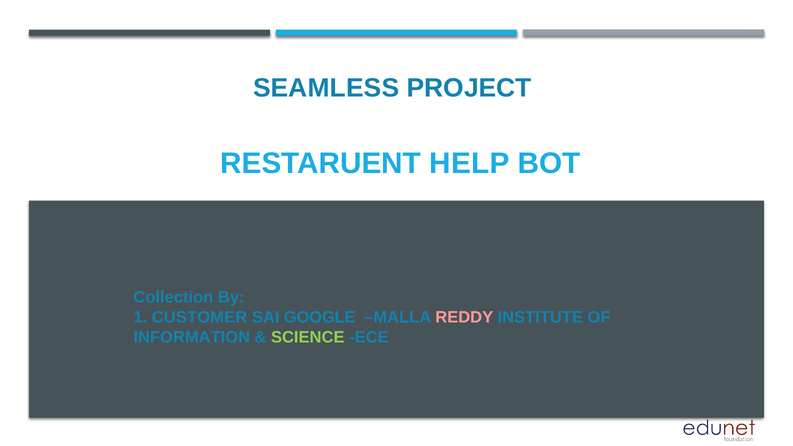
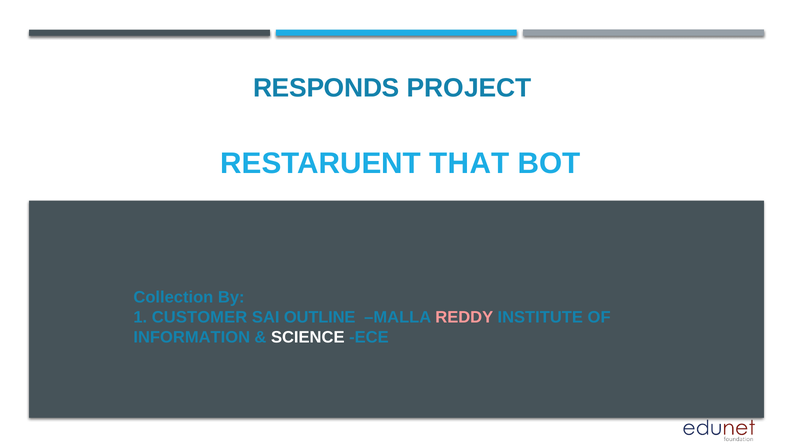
SEAMLESS: SEAMLESS -> RESPONDS (326, 88)
HELP: HELP -> THAT (469, 163)
GOOGLE: GOOGLE -> OUTLINE (320, 317)
SCIENCE colour: light green -> white (308, 337)
